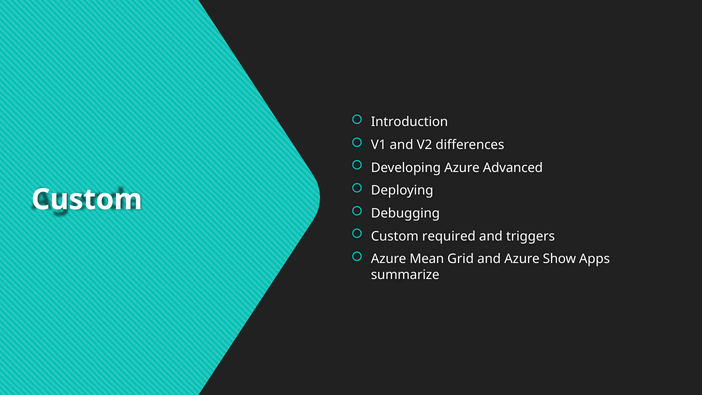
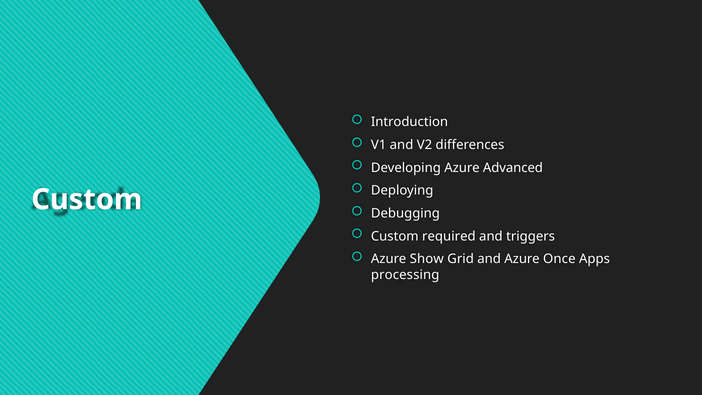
Mean: Mean -> Show (427, 259)
Show: Show -> Once (559, 259)
summarize: summarize -> processing (405, 275)
